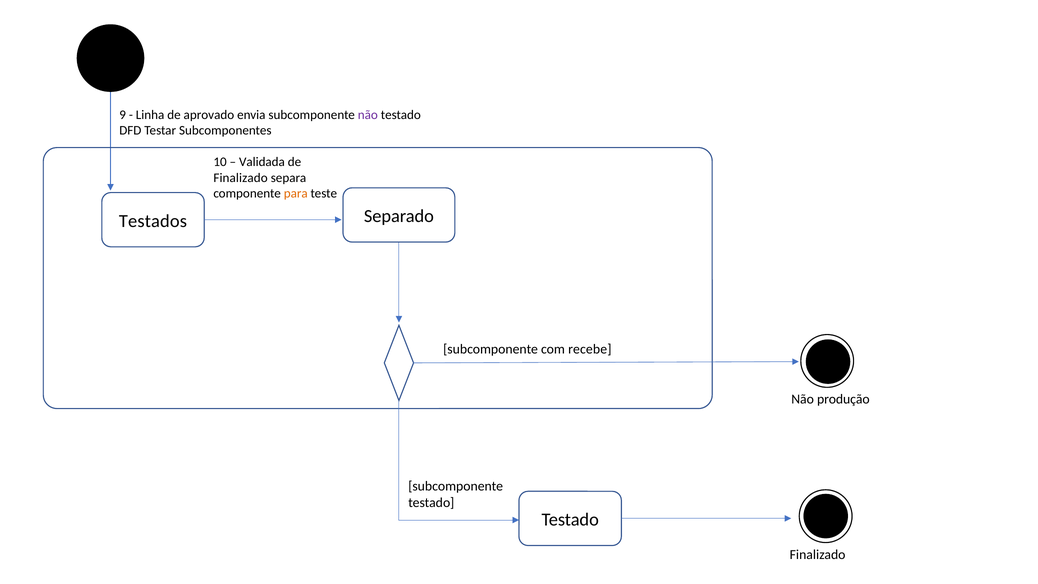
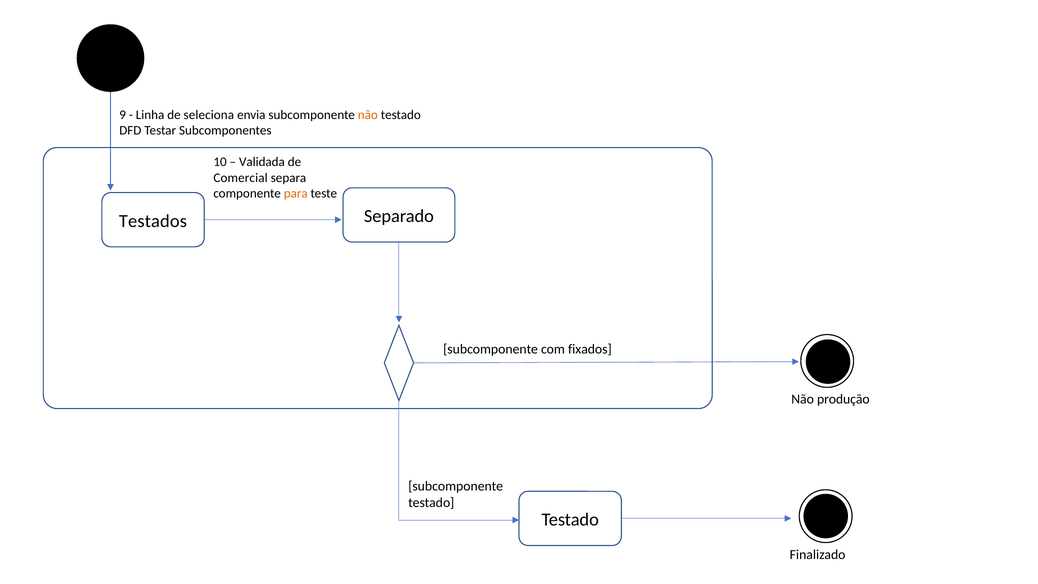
aprovado: aprovado -> seleciona (209, 115)
não colour: purple -> orange (368, 115)
Finalizado: Finalizado -> Comercial (241, 178)
recebe: recebe -> fixados (590, 349)
